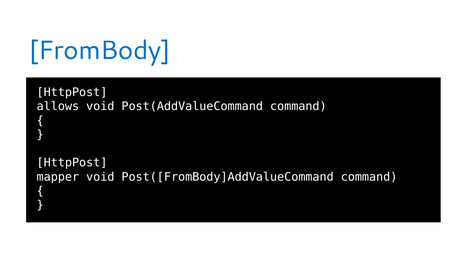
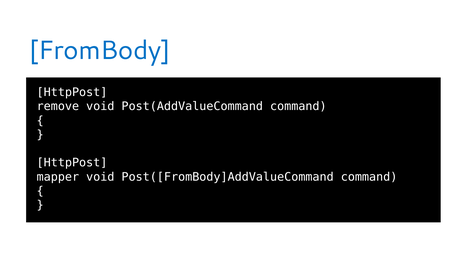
allows: allows -> remove (58, 107)
